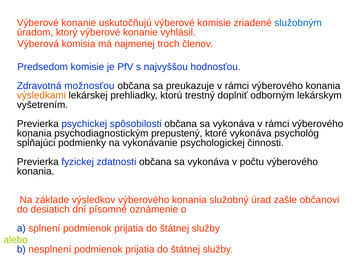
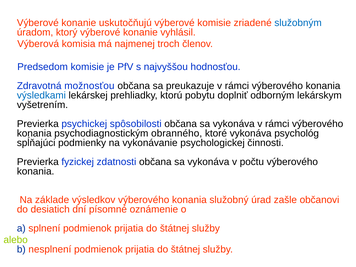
výsledkami colour: orange -> blue (41, 95)
trestný: trestný -> pobytu (200, 95)
prepustený: prepustený -> obranného (177, 133)
